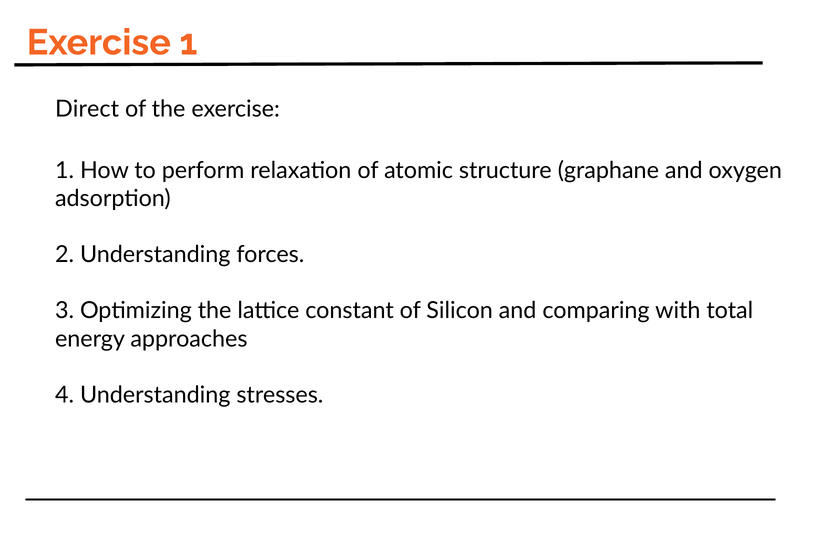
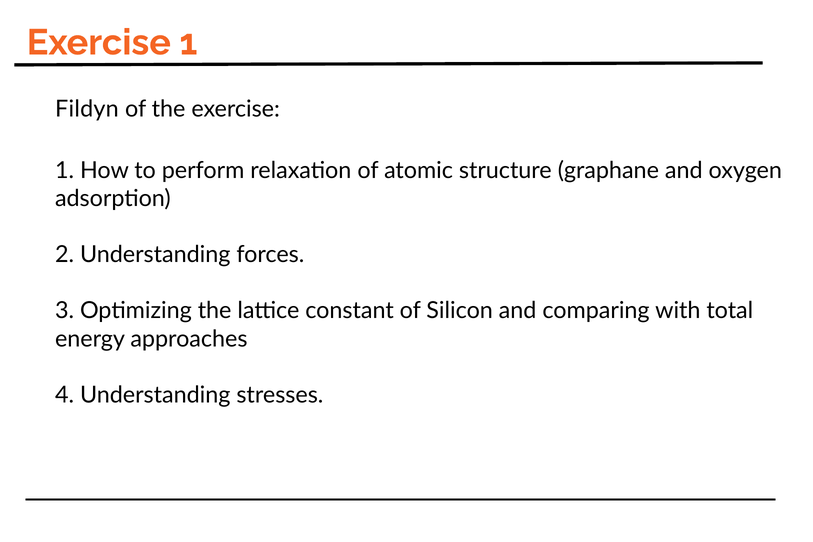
Direct: Direct -> Fildyn (87, 109)
